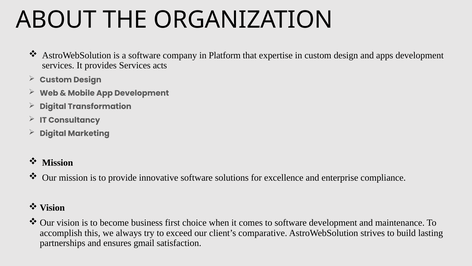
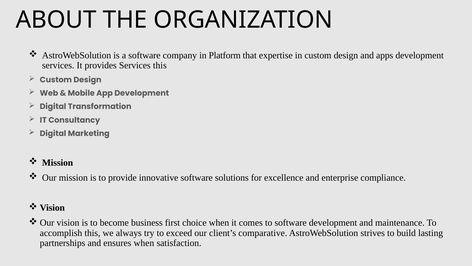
Services acts: acts -> this (160, 65)
ensures gmail: gmail -> when (144, 243)
